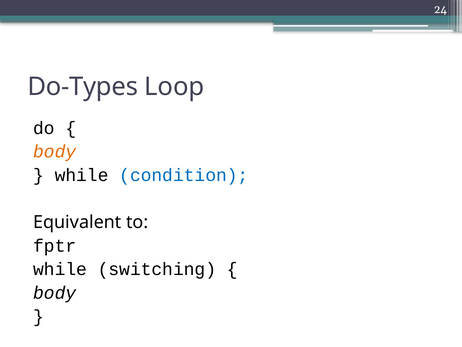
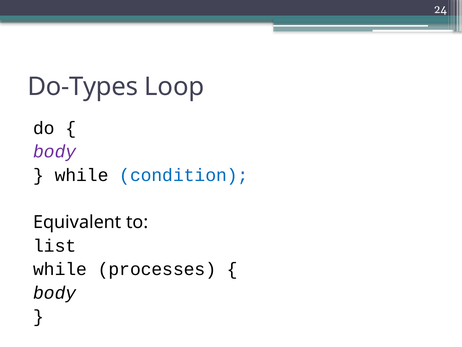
body colour: orange -> purple (55, 151)
fptr: fptr -> list (55, 245)
switching: switching -> processes (157, 269)
